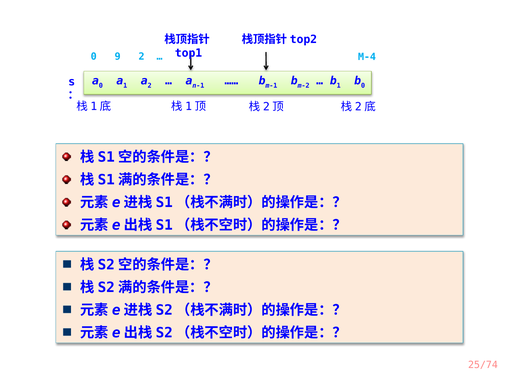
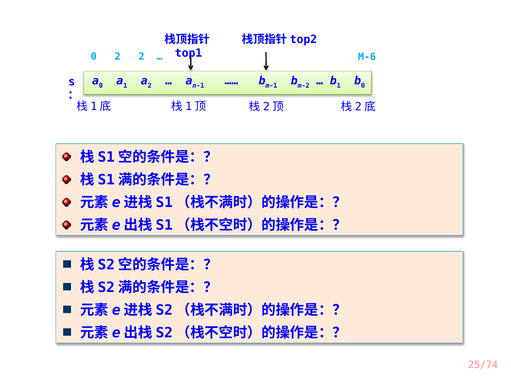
0 9: 9 -> 2 (118, 57)
M-4: M-4 -> M-6 (367, 57)
